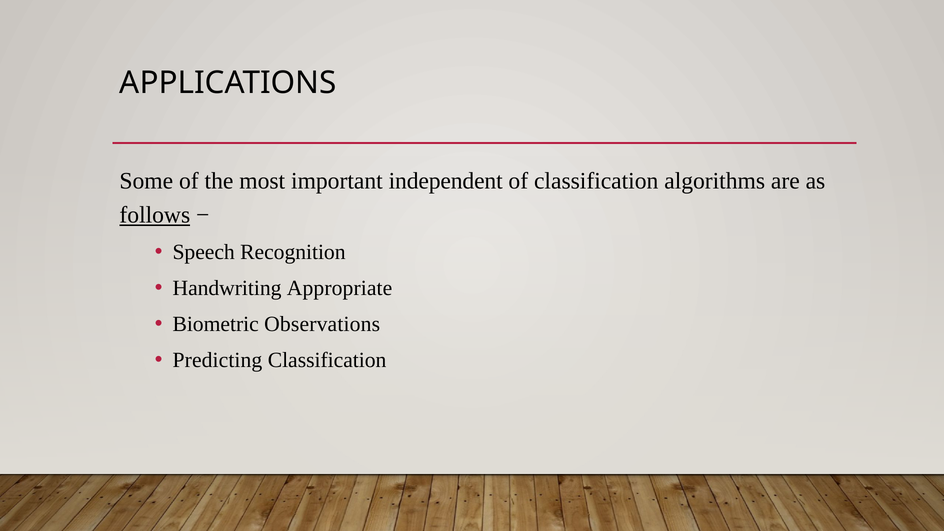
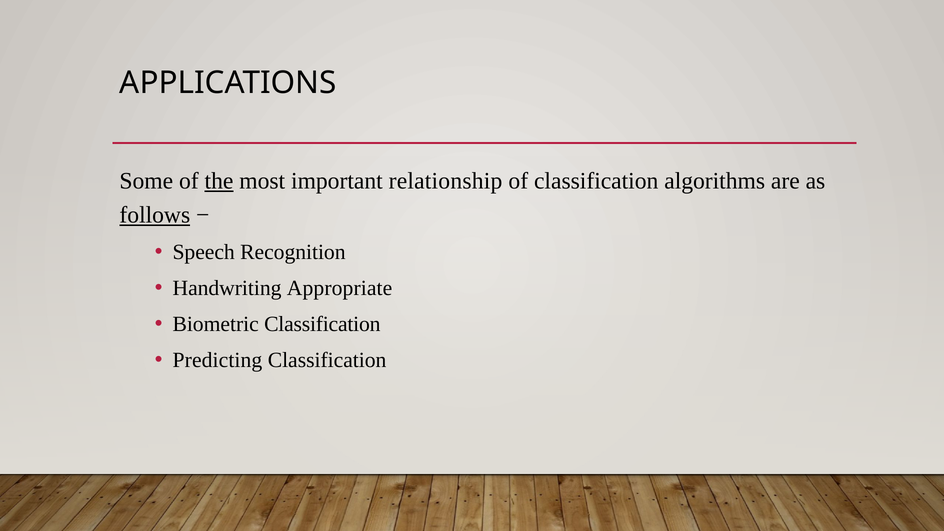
the underline: none -> present (219, 181)
independent: independent -> relationship (446, 181)
Biometric Observations: Observations -> Classification (322, 324)
